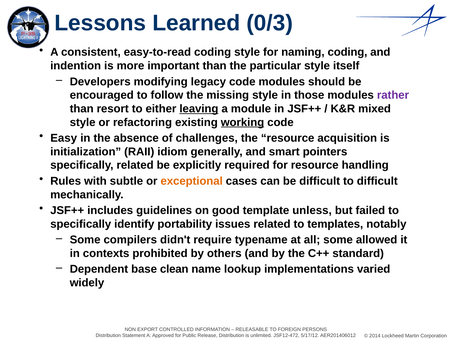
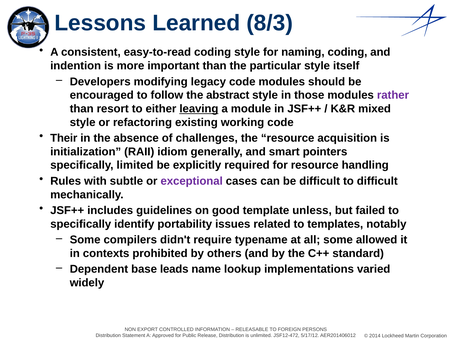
0/3: 0/3 -> 8/3 (270, 23)
missing: missing -> abstract (228, 95)
working underline: present -> none (242, 122)
Easy: Easy -> Their (64, 138)
specifically related: related -> limited (135, 165)
exceptional colour: orange -> purple (192, 181)
clean: clean -> leads (174, 269)
